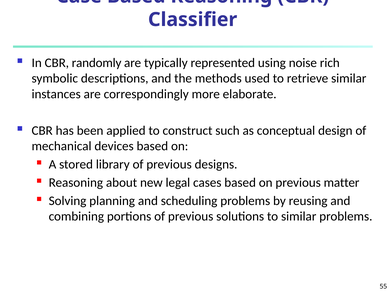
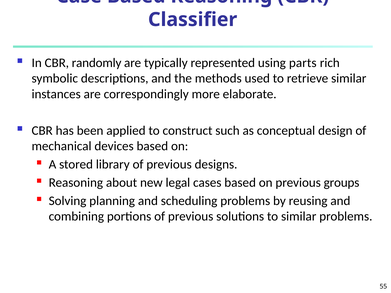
noise: noise -> parts (303, 63)
matter: matter -> groups (342, 183)
